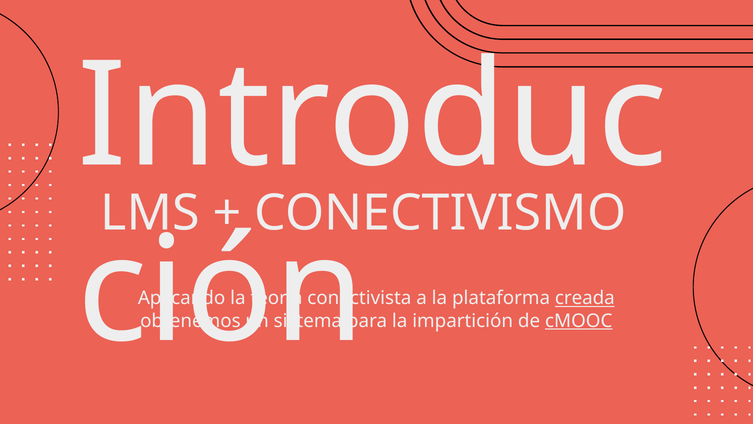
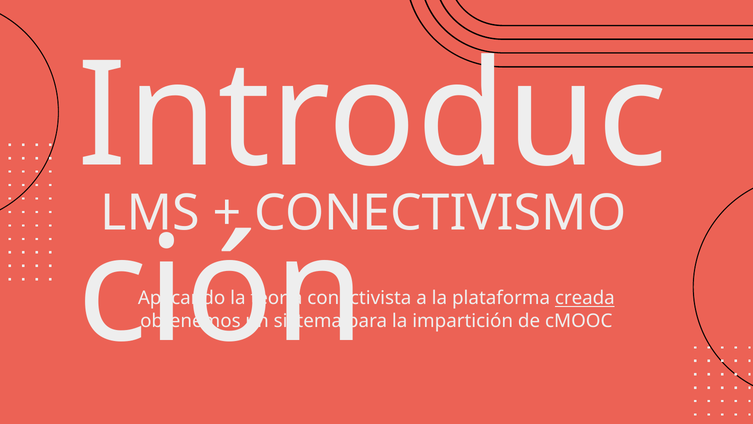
cMOOC underline: present -> none (579, 321)
